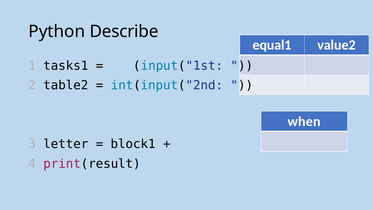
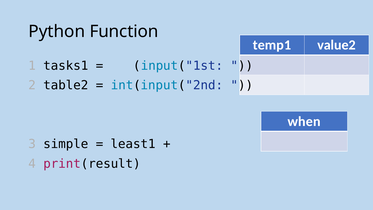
Describe: Describe -> Function (124, 31)
equal1: equal1 -> temp1 (272, 45)
letter: letter -> simple (66, 144)
block1: block1 -> least1 (133, 144)
